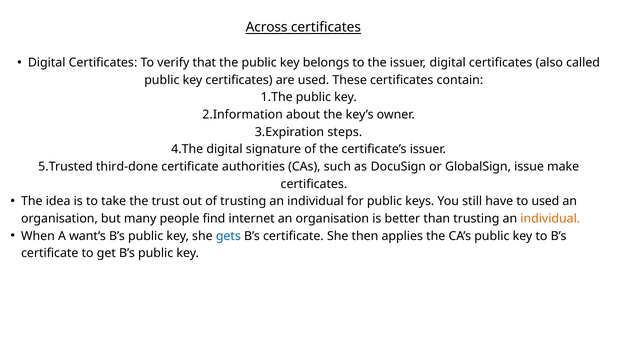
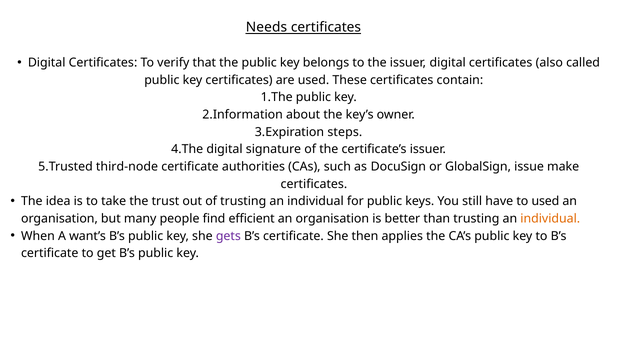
Across: Across -> Needs (266, 27)
third-done: third-done -> third-node (127, 167)
internet: internet -> efficient (252, 219)
gets colour: blue -> purple (228, 236)
